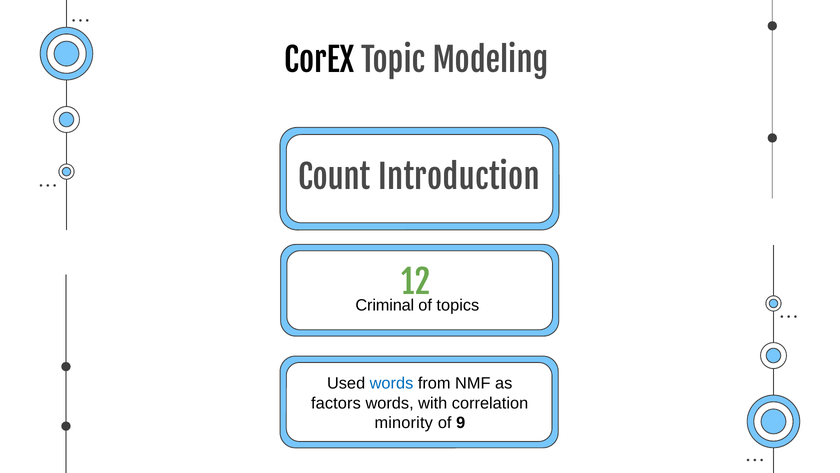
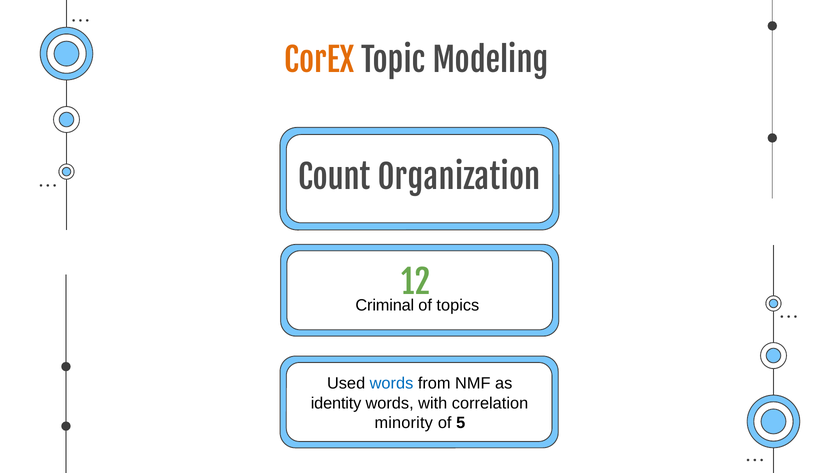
CorEX colour: black -> orange (319, 61)
Introduction: Introduction -> Organization (459, 178)
factors: factors -> identity (336, 403)
9: 9 -> 5 (461, 422)
